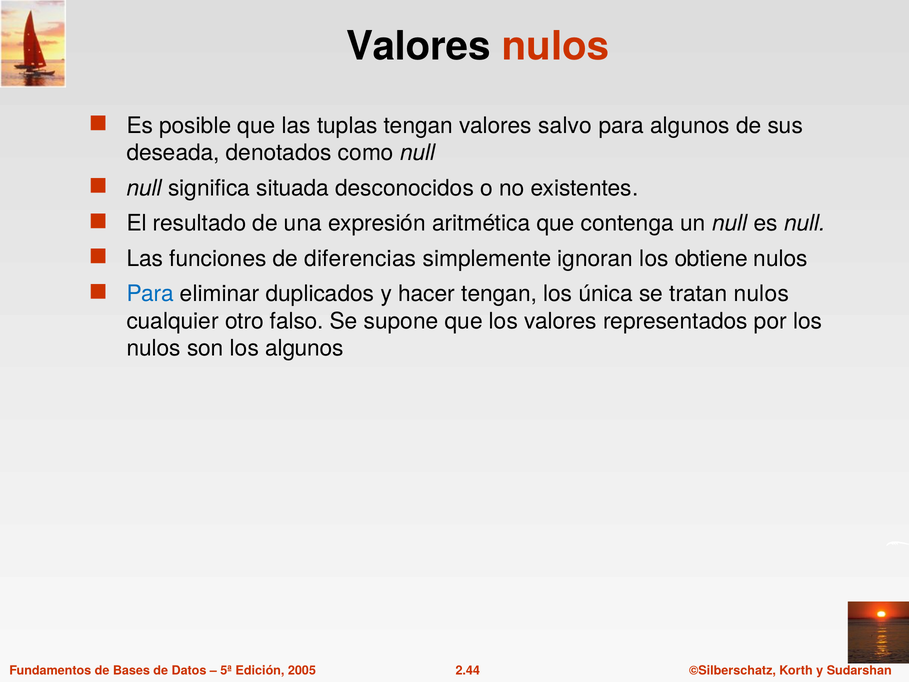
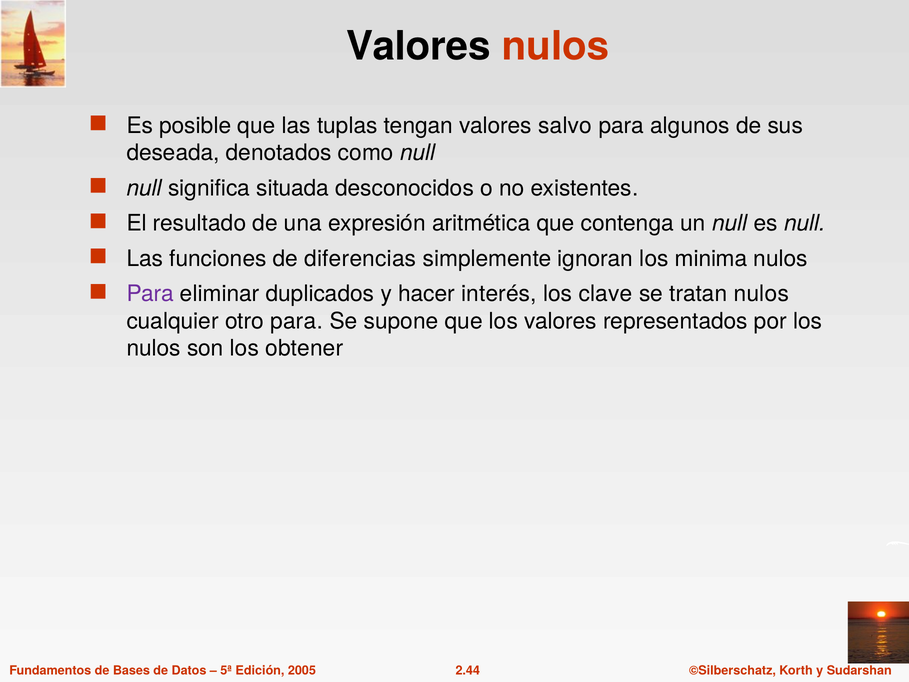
obtiene: obtiene -> minima (711, 258)
Para colour: blue -> purple (150, 294)
hacer tengan: tengan -> interés (499, 294)
única: única -> clave (606, 294)
otro falso: falso -> para (297, 321)
los algunos: algunos -> obtener (304, 348)
